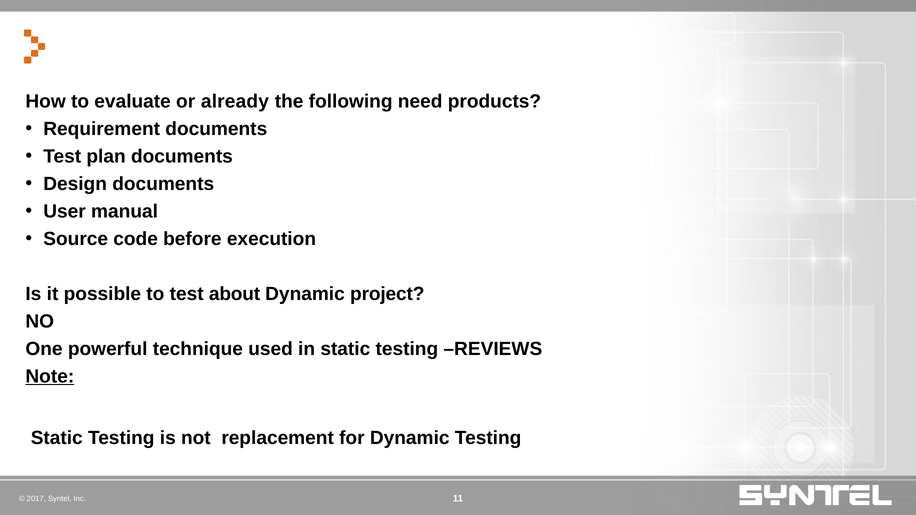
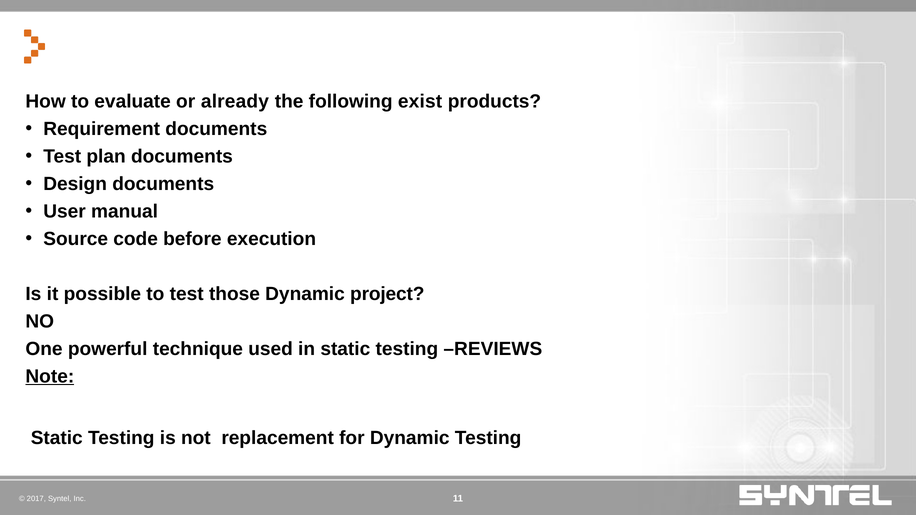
need: need -> exist (420, 102)
about: about -> those (234, 294)
